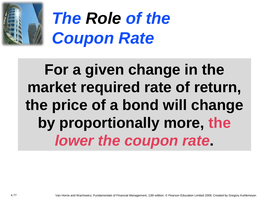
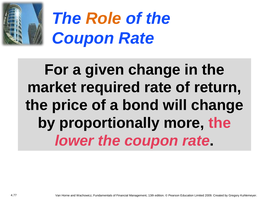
Role colour: black -> orange (104, 18)
